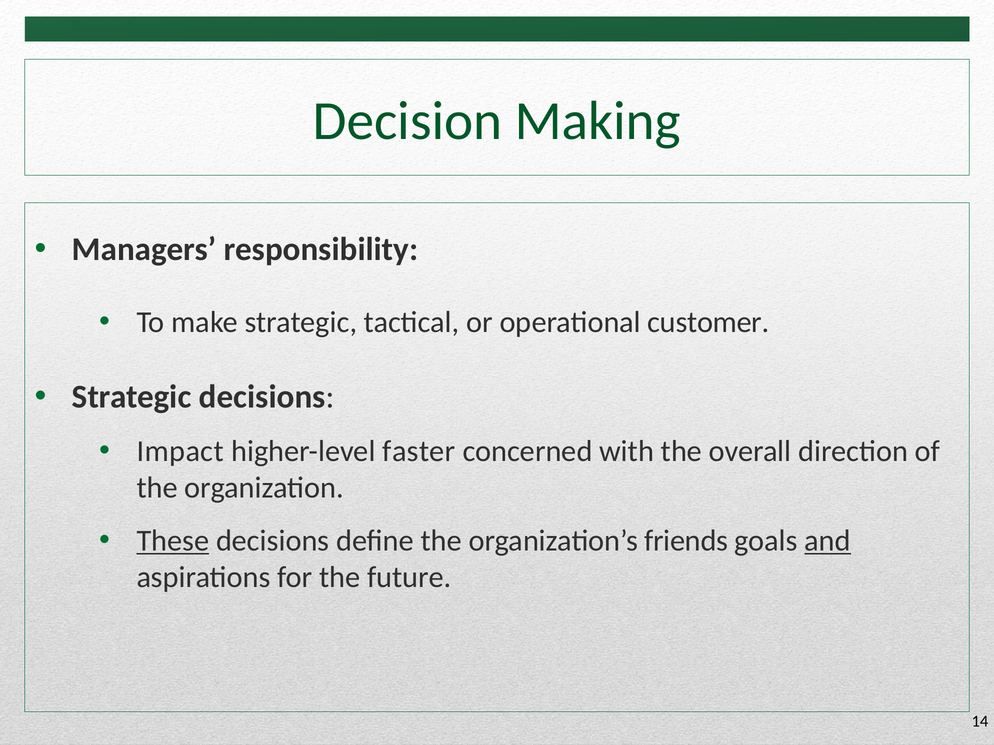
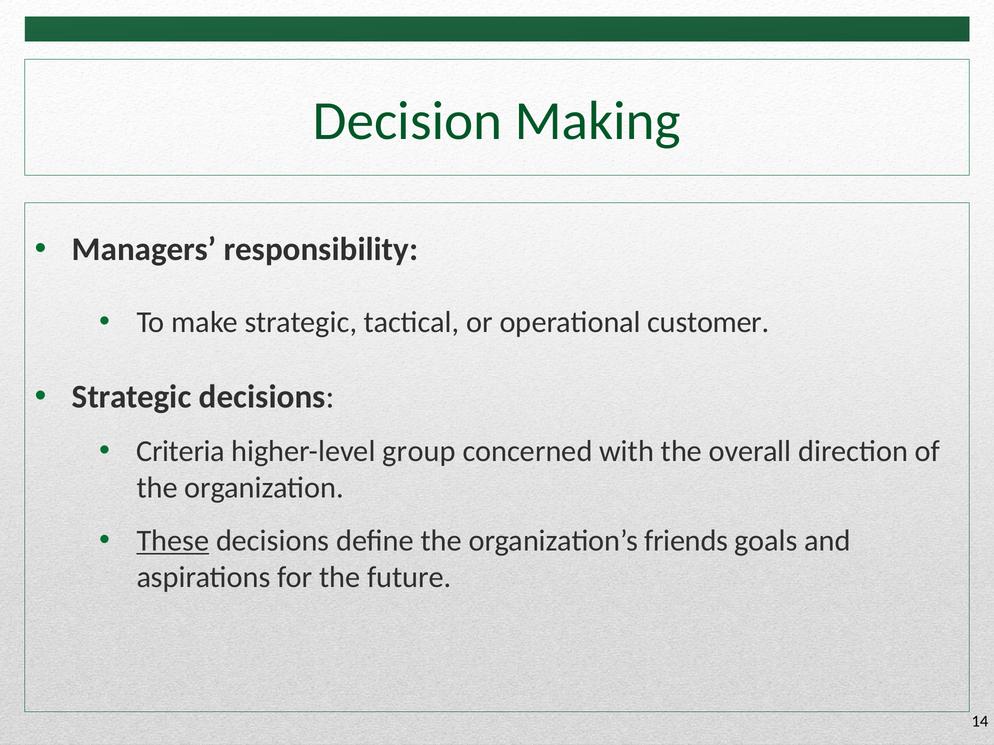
Impact: Impact -> Criteria (181, 452)
faster: faster -> group (419, 452)
and underline: present -> none (828, 541)
